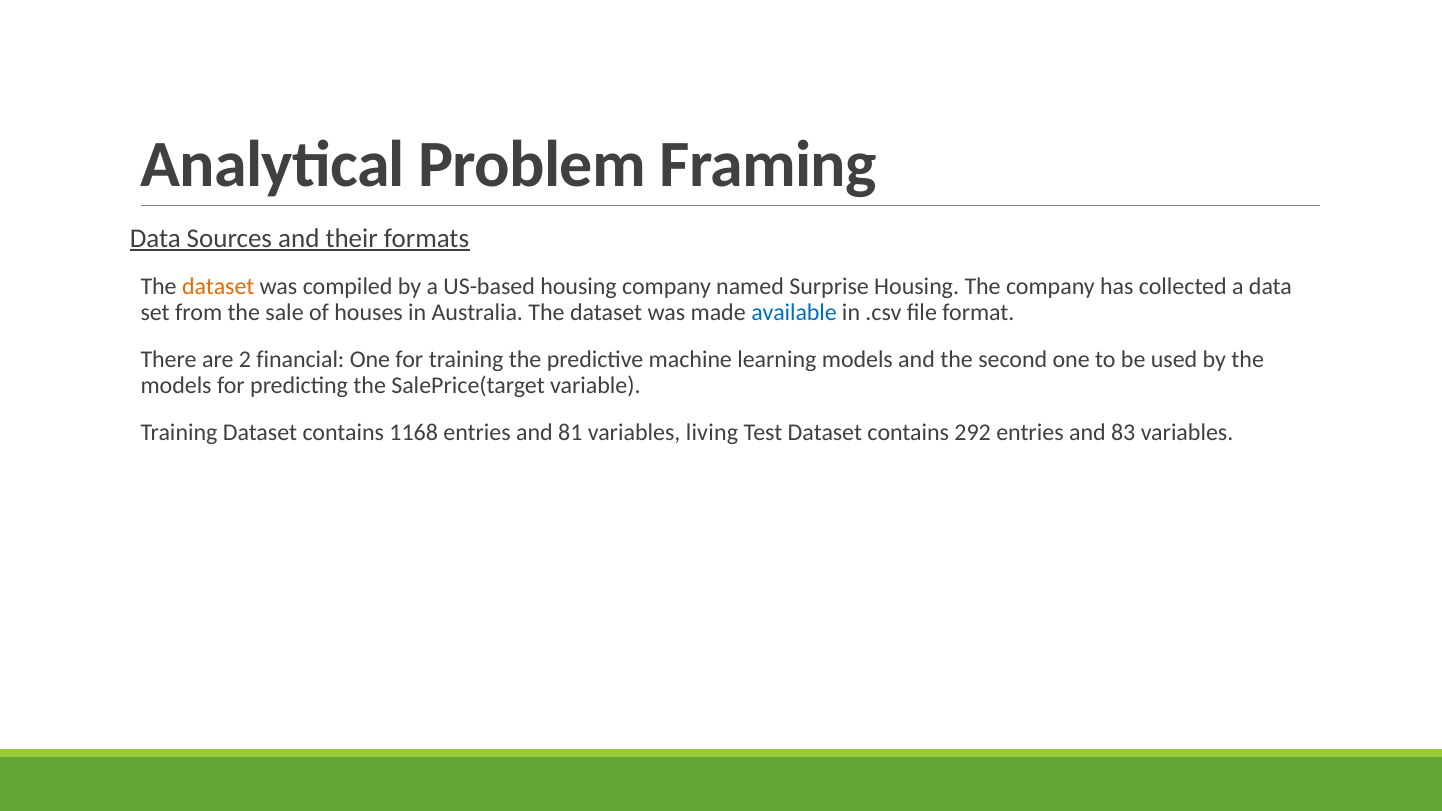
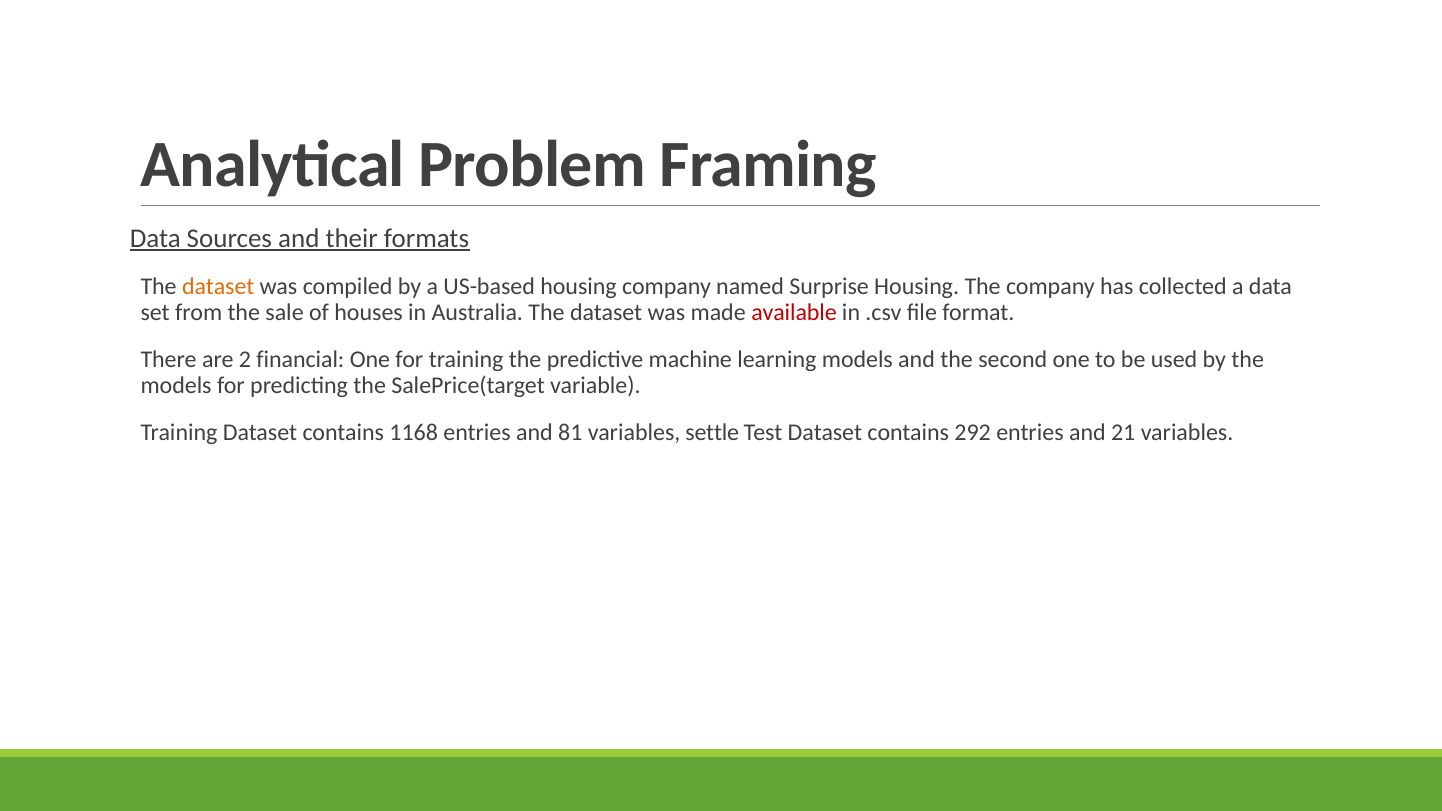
available colour: blue -> red (794, 313)
living: living -> settle (712, 433)
83: 83 -> 21 (1123, 433)
